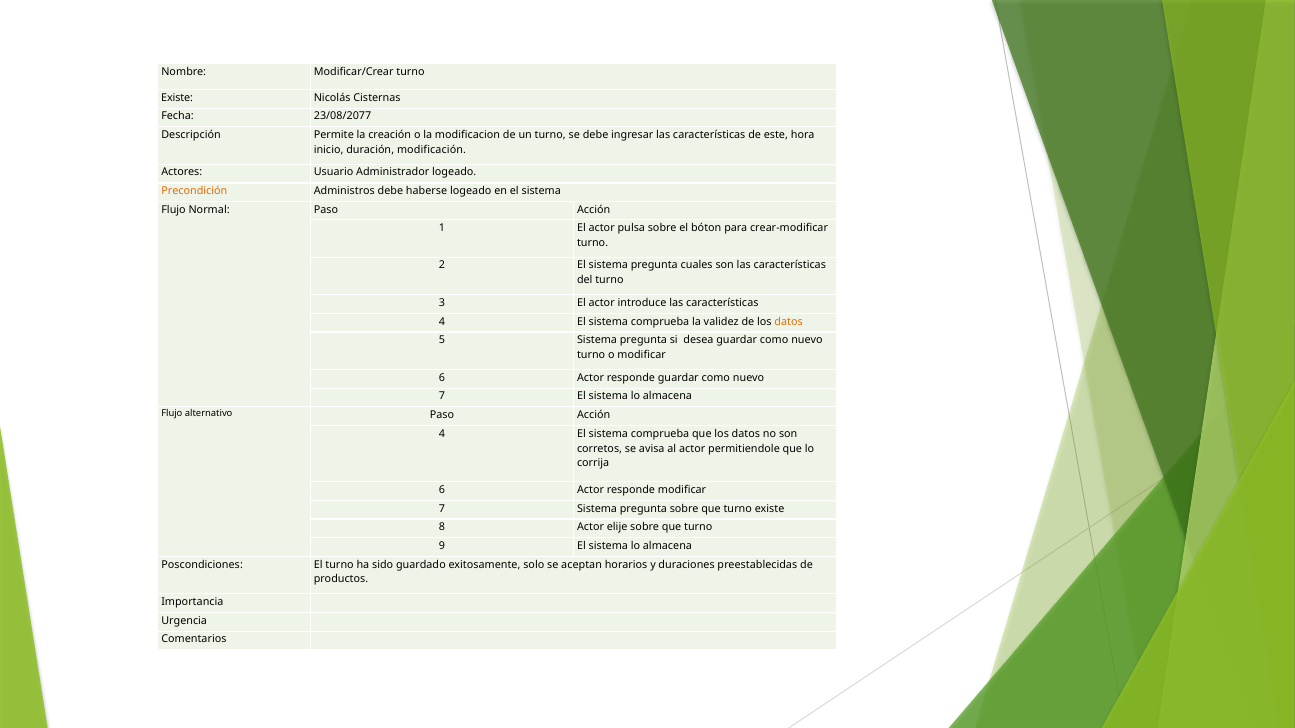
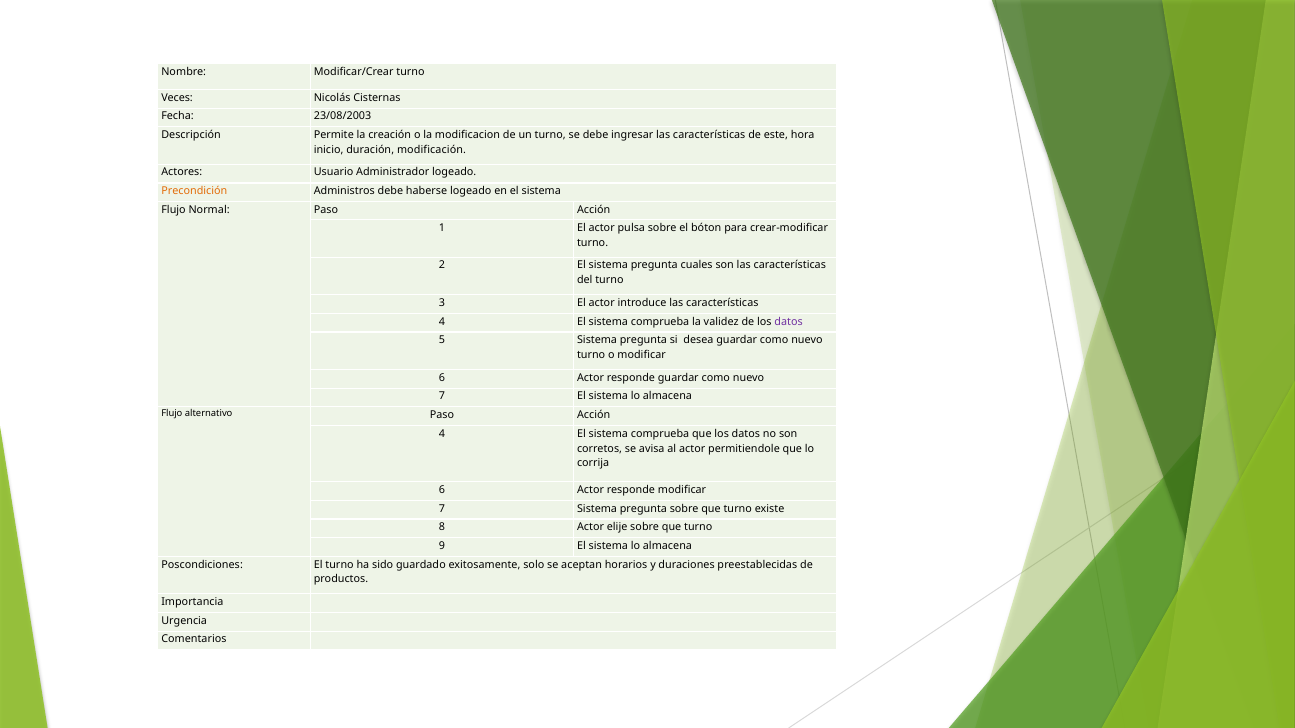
Existe: Existe -> Veces (177, 98)
23/08/2077: 23/08/2077 -> 23/08/2003 (343, 116)
datos colour: orange -> purple (789, 322)
